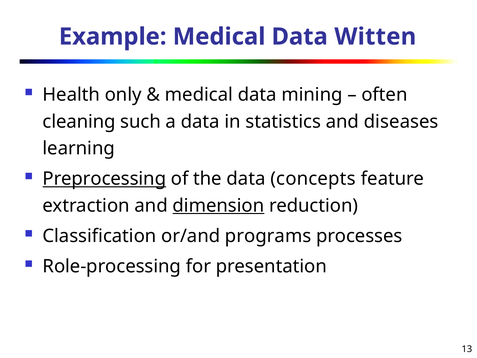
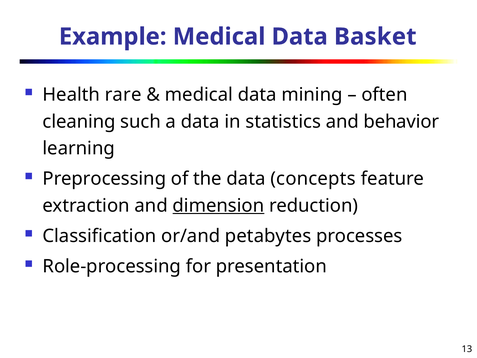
Witten: Witten -> Basket (375, 37)
only: only -> rare (123, 95)
diseases: diseases -> behavior (401, 122)
Preprocessing underline: present -> none (104, 179)
programs: programs -> petabytes (268, 236)
